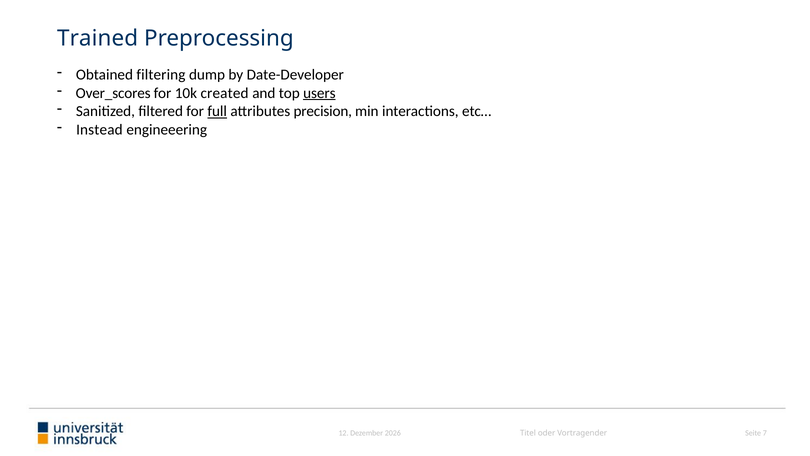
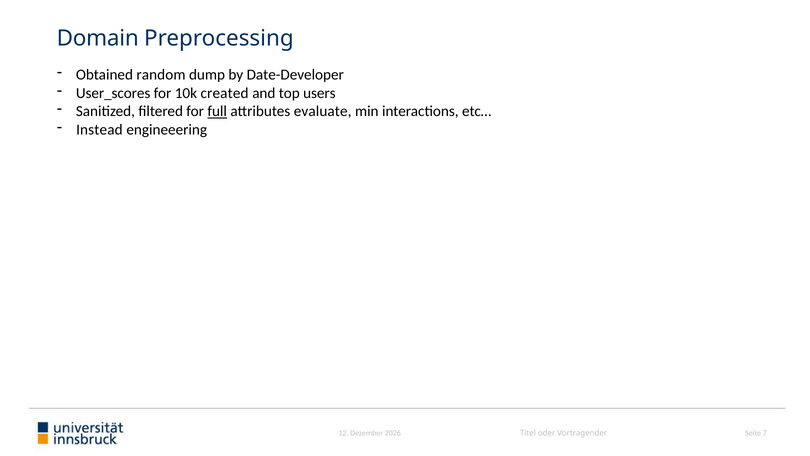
Trained: Trained -> Domain (98, 39)
filtering: filtering -> random (161, 75)
Over_scores: Over_scores -> User_scores (113, 93)
users underline: present -> none (319, 93)
precision: precision -> evaluate (323, 111)
